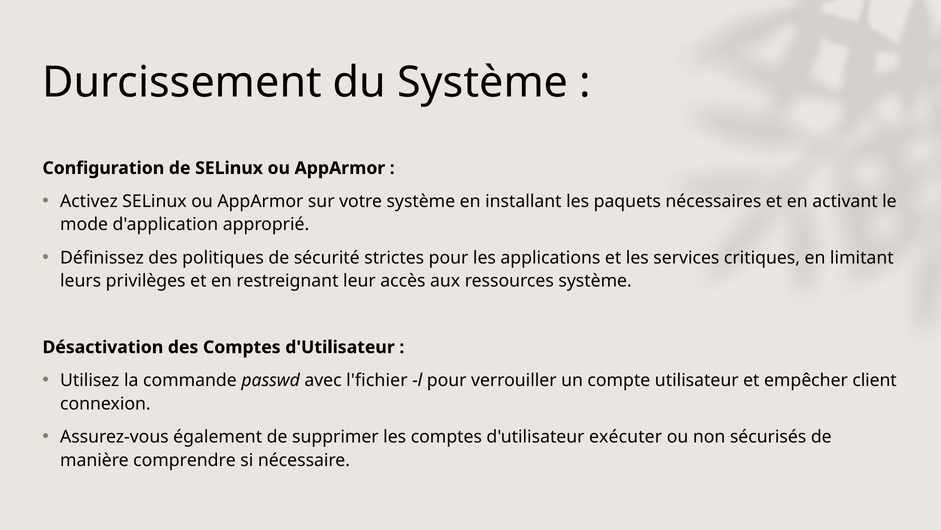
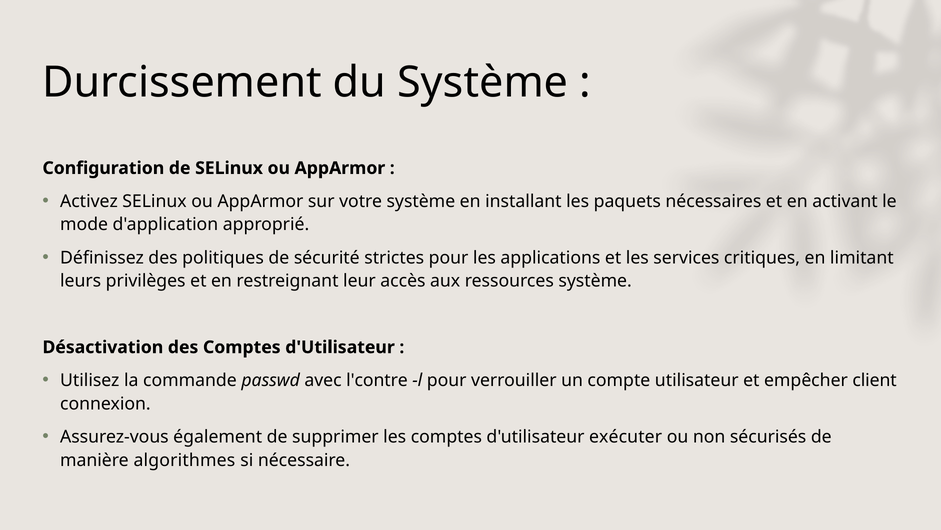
l'fichier: l'fichier -> l'contre (377, 380)
comprendre: comprendre -> algorithmes (184, 460)
